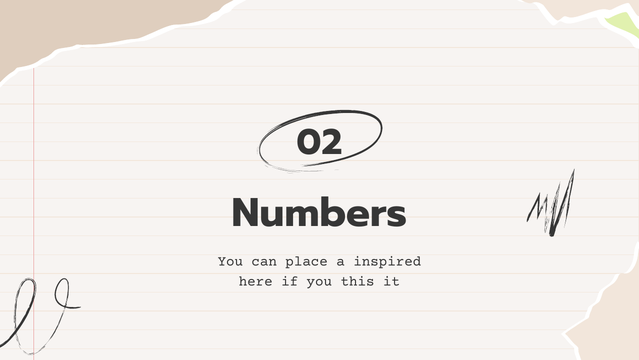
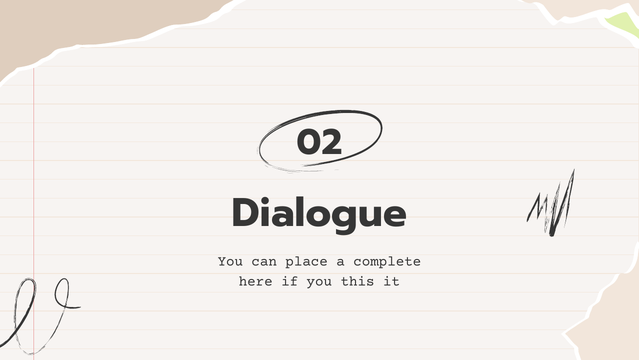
Numbers: Numbers -> Dialogue (319, 213)
inspired: inspired -> complete (387, 261)
